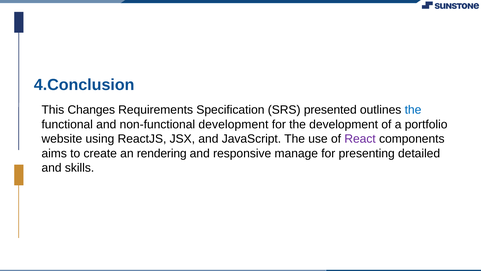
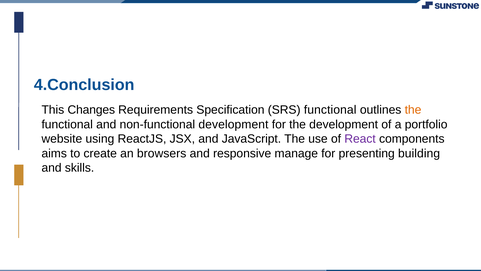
SRS presented: presented -> functional (330, 110)
the colour: blue -> orange (413, 110)
rendering: rendering -> browsers (162, 153)
detailed: detailed -> building (419, 153)
